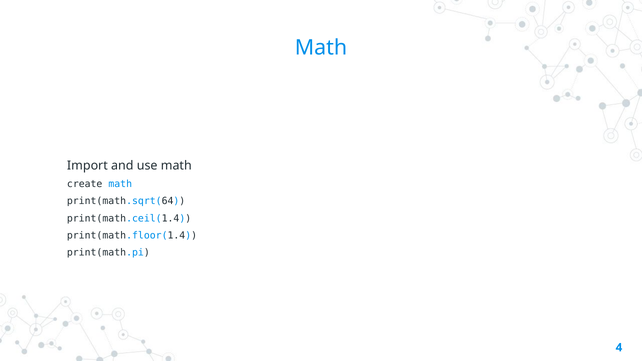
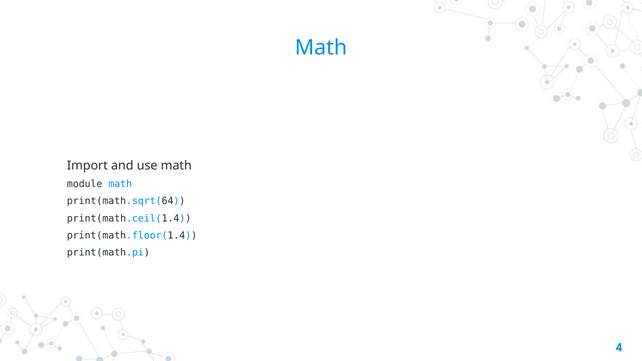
create: create -> module (85, 184)
